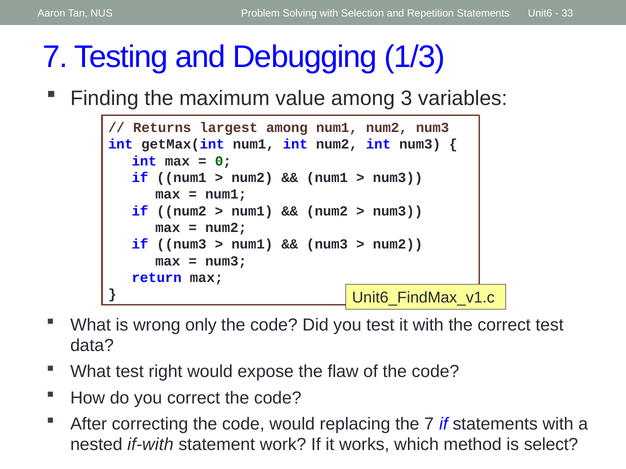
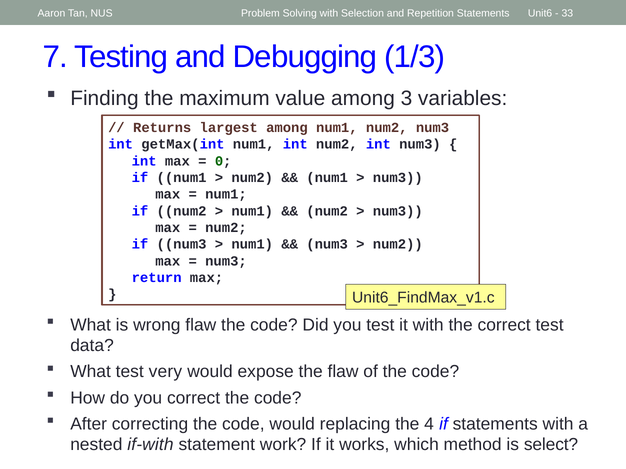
wrong only: only -> flaw (201, 325)
right: right -> very (165, 372)
the 7: 7 -> 4 (429, 424)
